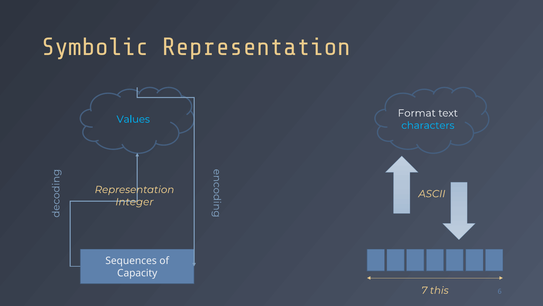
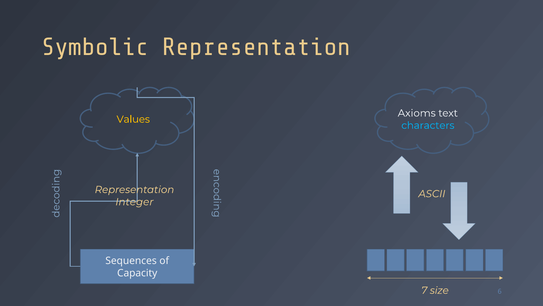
Format: Format -> Axioms (417, 113)
Values colour: light blue -> yellow (133, 119)
this: this -> size (439, 290)
